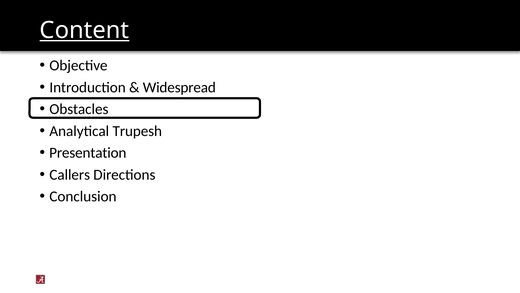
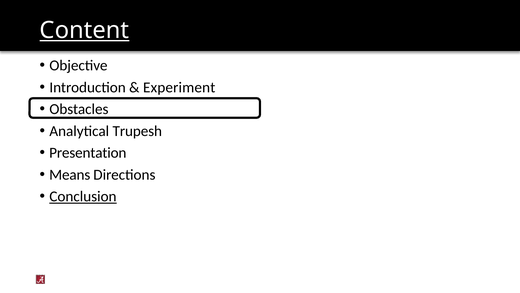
Widespread: Widespread -> Experiment (179, 87)
Callers: Callers -> Means (70, 174)
Conclusion underline: none -> present (83, 196)
